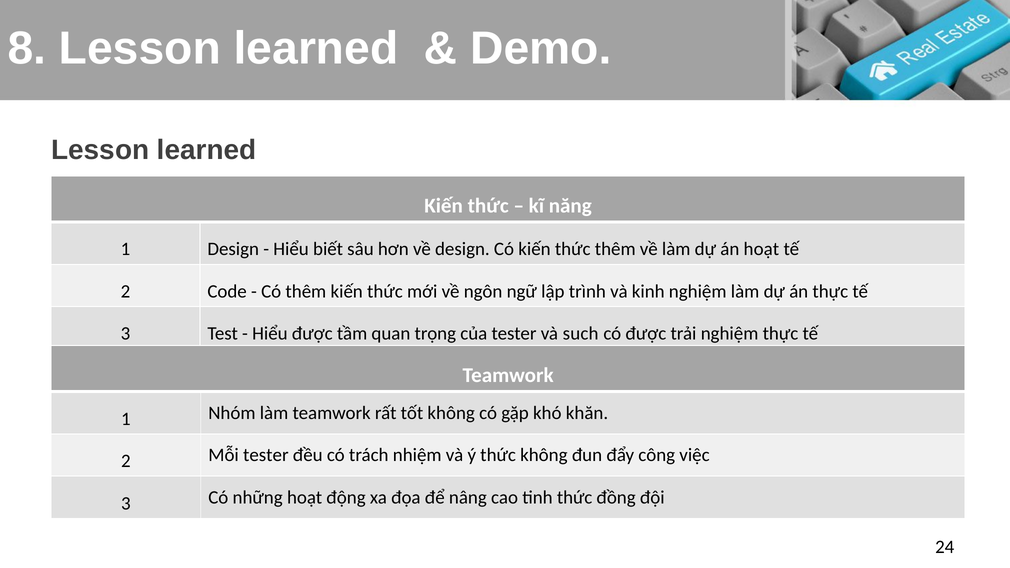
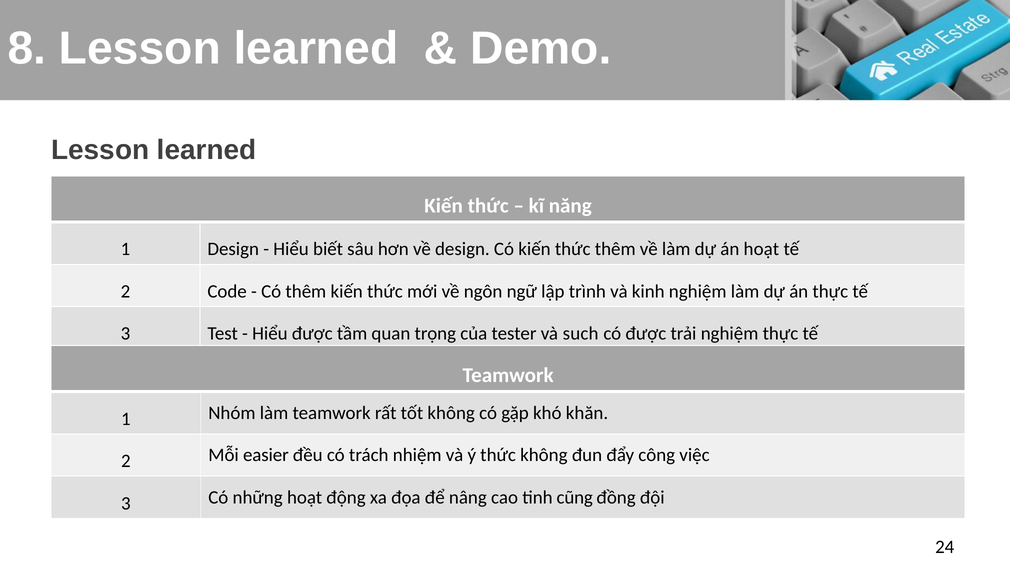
Mỗi tester: tester -> easier (266, 455)
tinh thức: thức -> cũng (575, 498)
